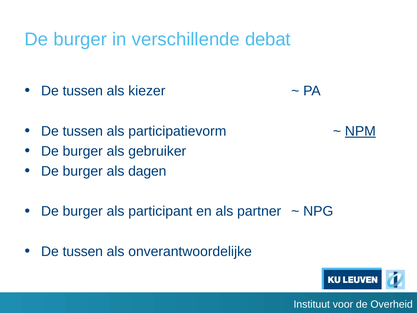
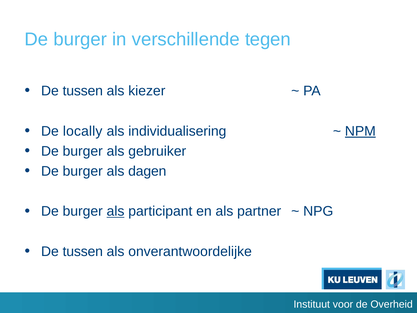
debat: debat -> tegen (268, 39)
tussen: tussen -> locally (83, 131)
participatievorm: participatievorm -> individualisering (177, 131)
als underline: none -> present (116, 211)
